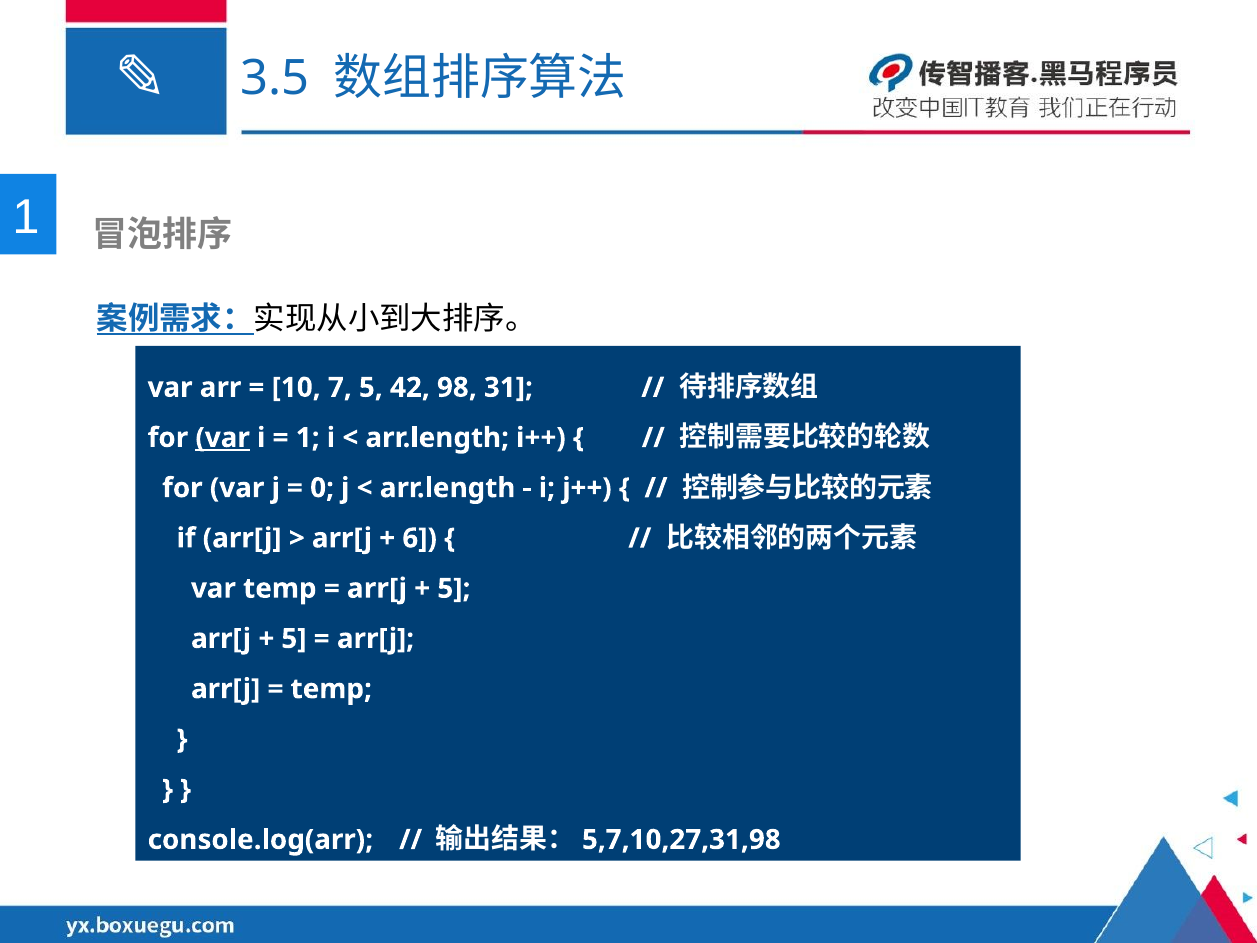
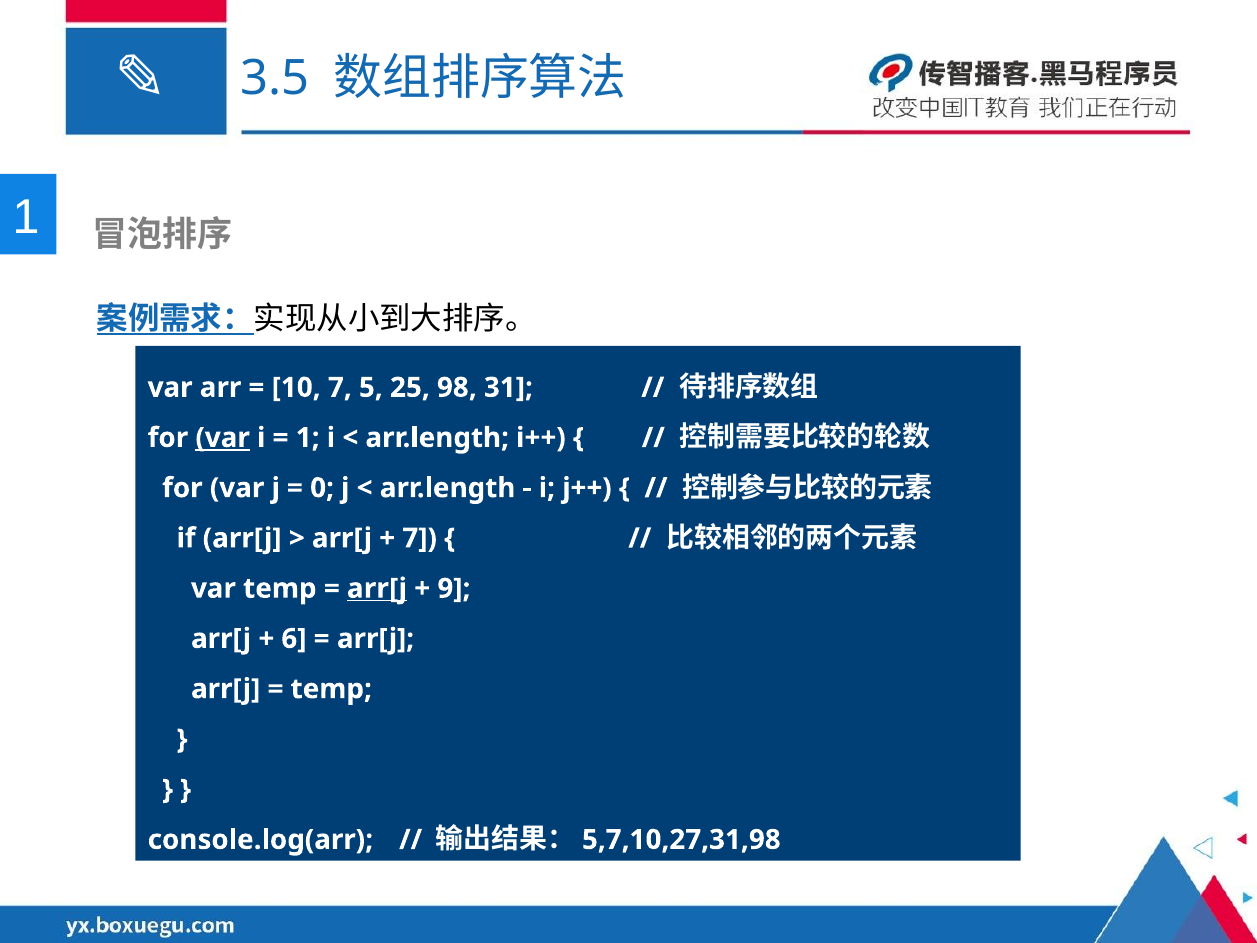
42: 42 -> 25 (410, 387)
6: 6 -> 7 (420, 538)
arr[j underline: none -> present (377, 588)
5: 5 -> 9 (454, 588)
5: 5 -> 6 (294, 639)
